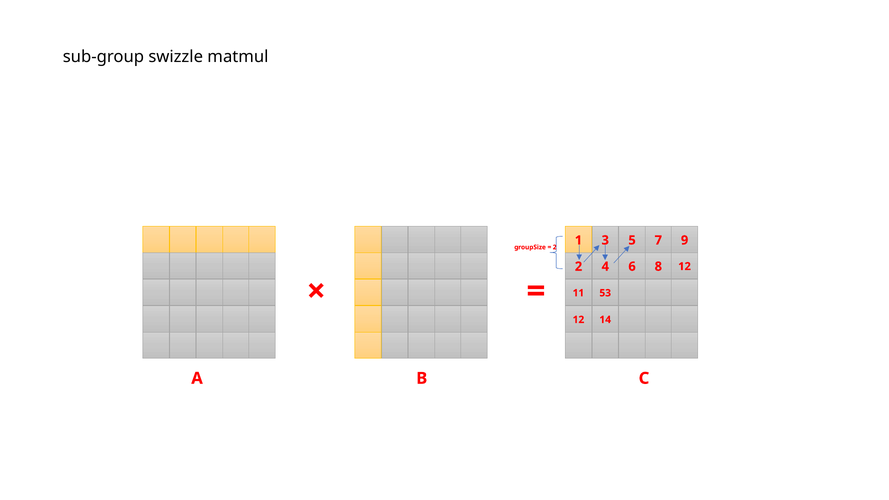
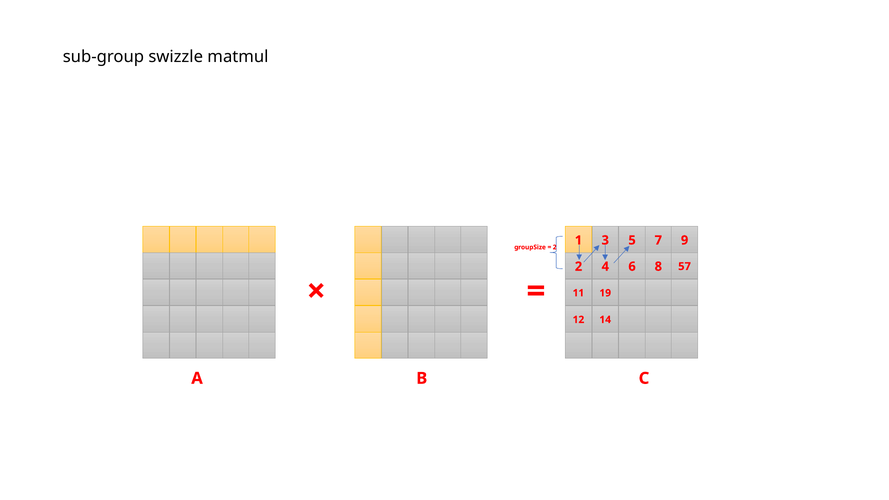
8 12: 12 -> 57 (685, 266)
53: 53 -> 19 (605, 293)
